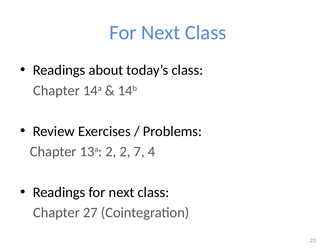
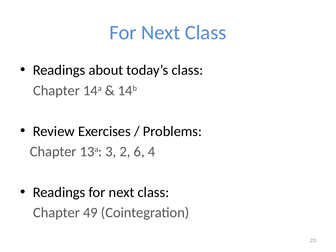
13a 2: 2 -> 3 (111, 152)
7: 7 -> 6 (139, 152)
27: 27 -> 49 (90, 213)
